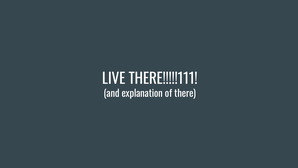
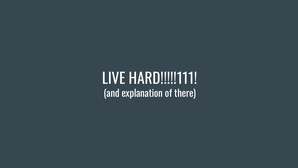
THERE!!!!!111: THERE!!!!!111 -> HARD!!!!!111 (163, 79)
